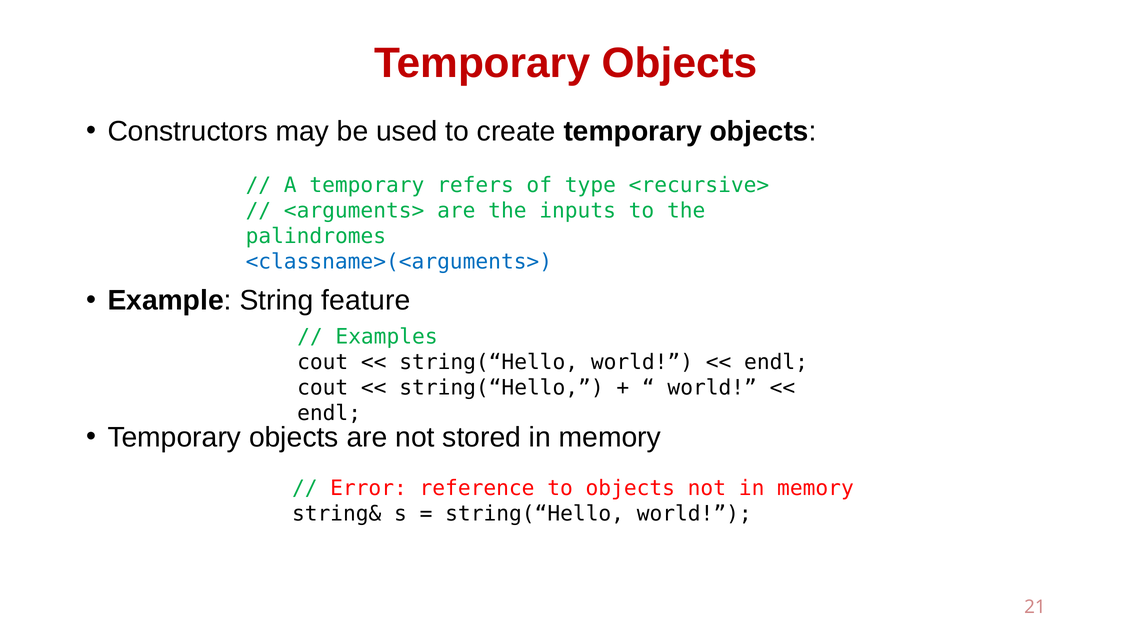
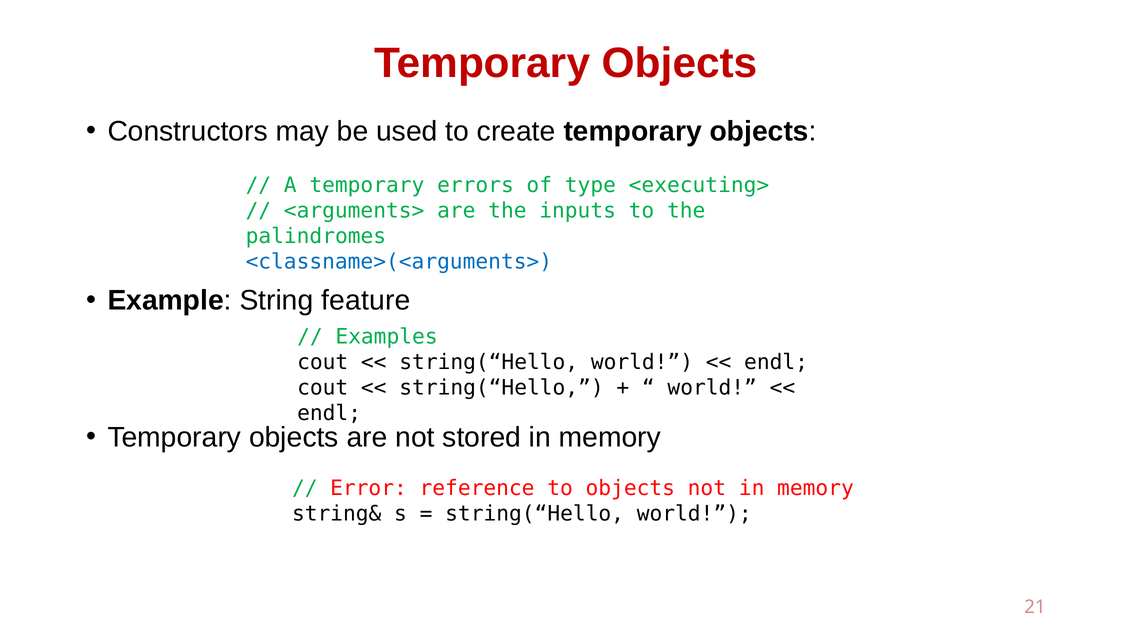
refers: refers -> errors (475, 185)
<recursive>: <recursive> -> <executing> (699, 185)
